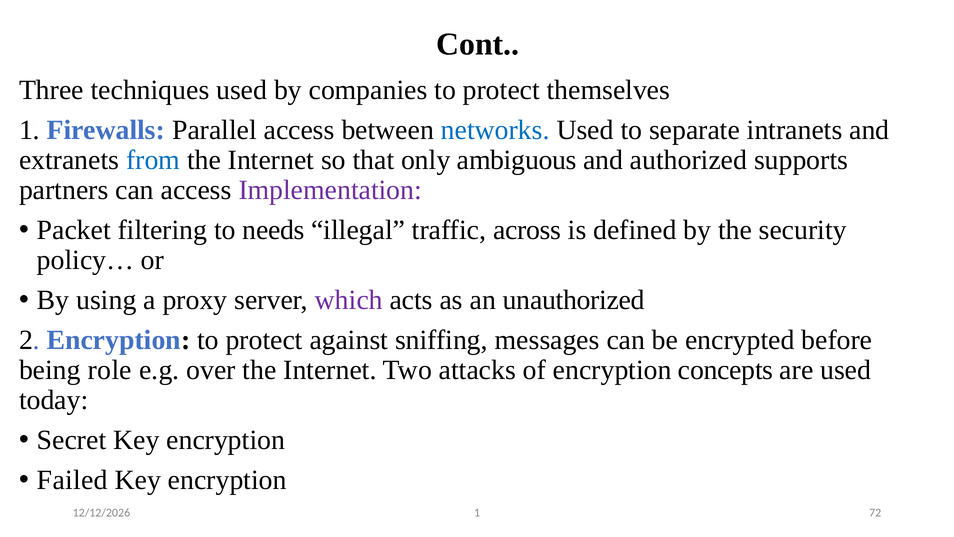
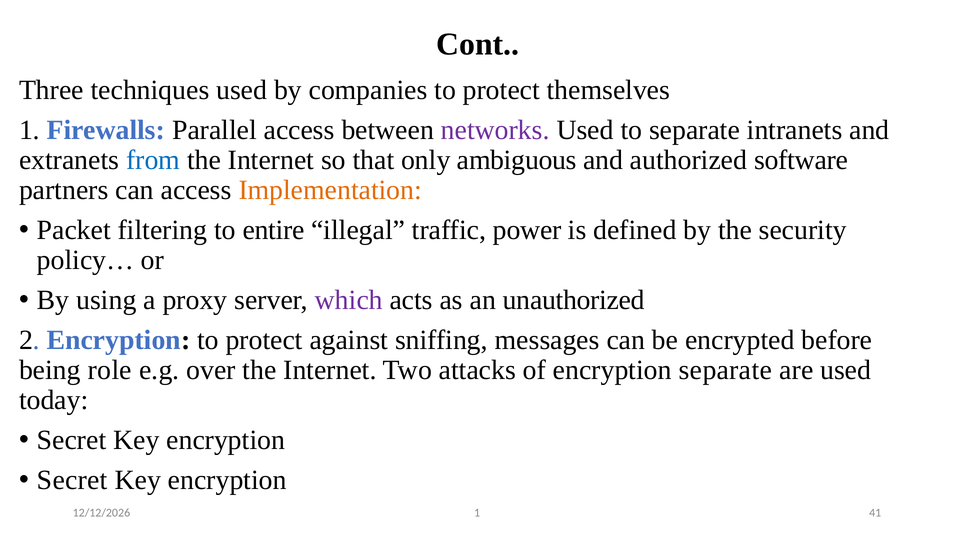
networks colour: blue -> purple (495, 130)
supports: supports -> software (801, 160)
Implementation colour: purple -> orange (330, 190)
needs: needs -> entire (274, 230)
across: across -> power (527, 230)
encryption concepts: concepts -> separate (725, 370)
Failed: Failed -> Secret (72, 480)
72: 72 -> 41 (875, 512)
